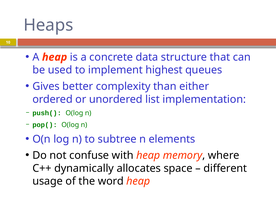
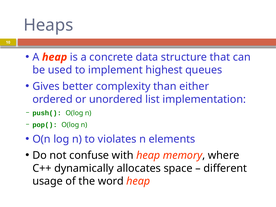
subtree: subtree -> violates (117, 139)
